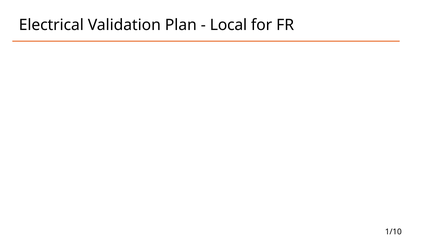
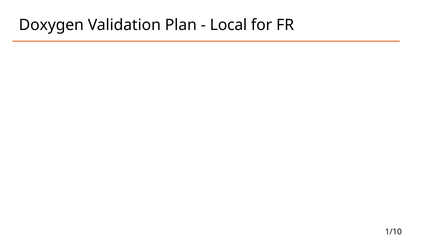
Electrical: Electrical -> Doxygen (51, 25)
